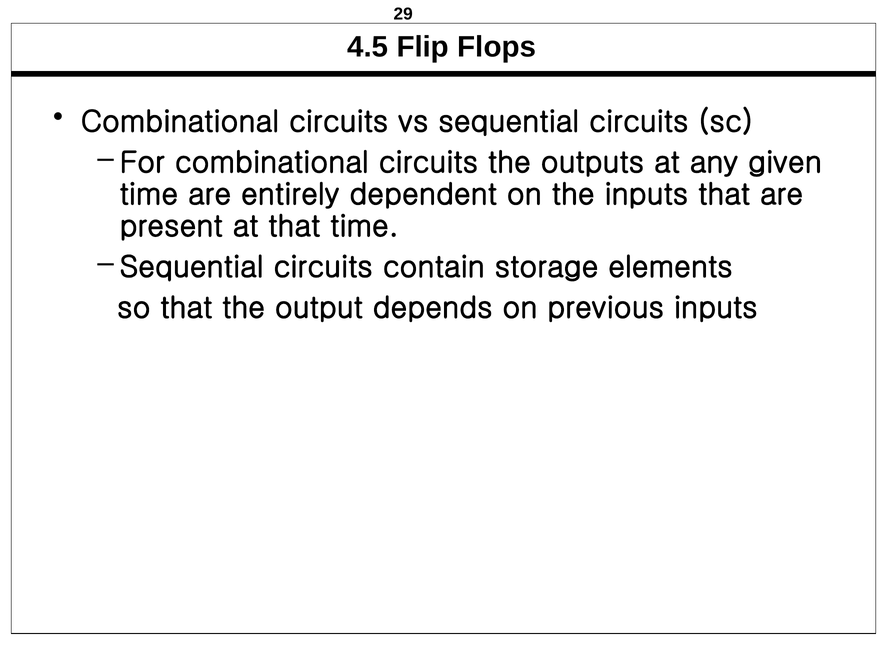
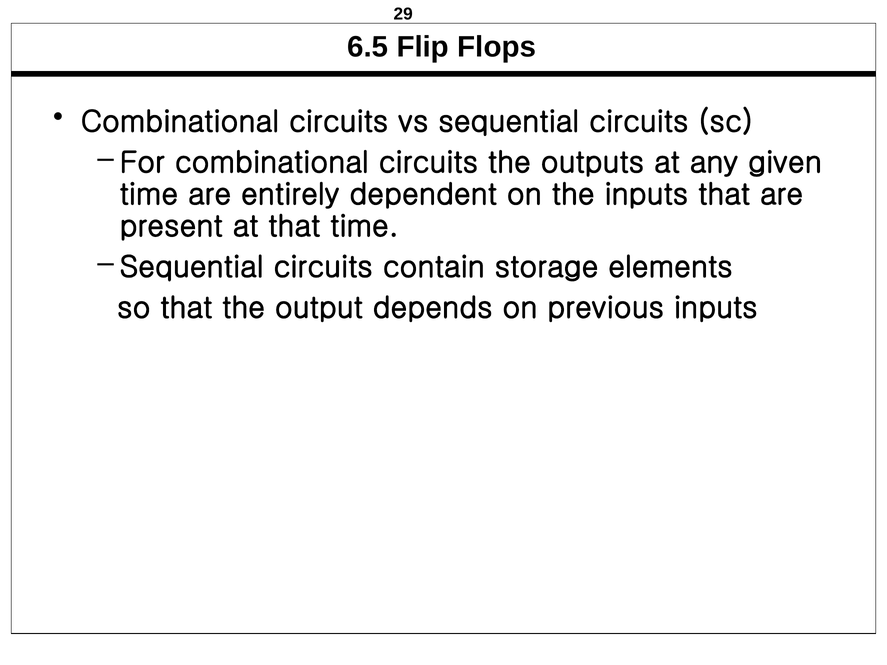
4.5: 4.5 -> 6.5 (368, 47)
